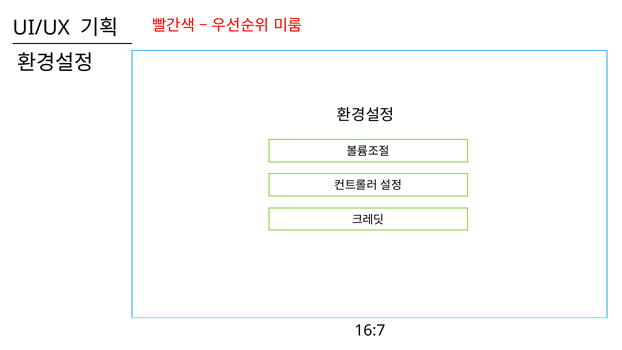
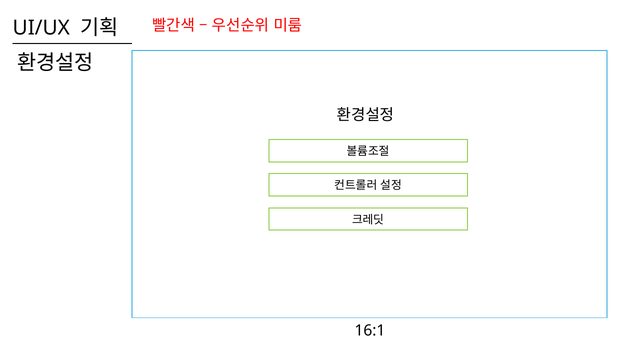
16:7: 16:7 -> 16:1 (370, 330)
